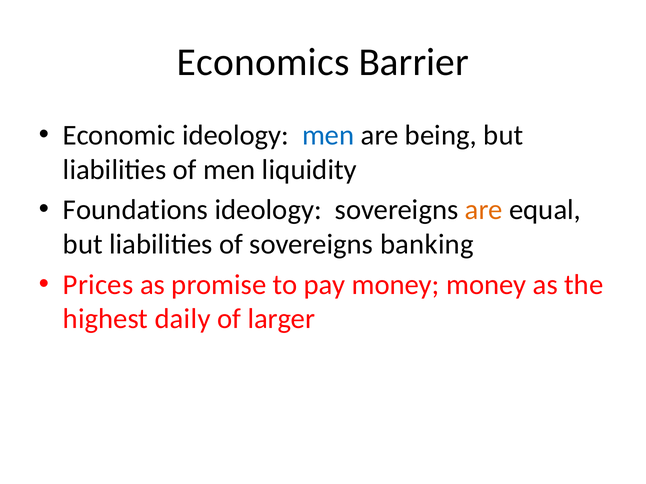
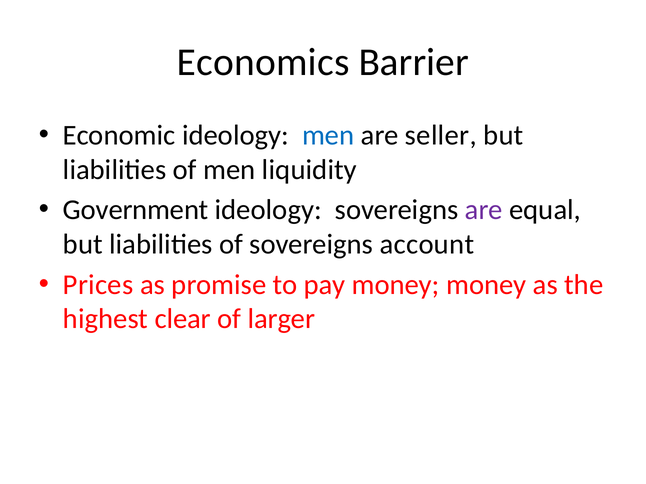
being: being -> seller (441, 136)
Foundations: Foundations -> Government (136, 210)
are colour: orange -> purple (484, 210)
banking: banking -> account (427, 245)
daily: daily -> clear (183, 319)
